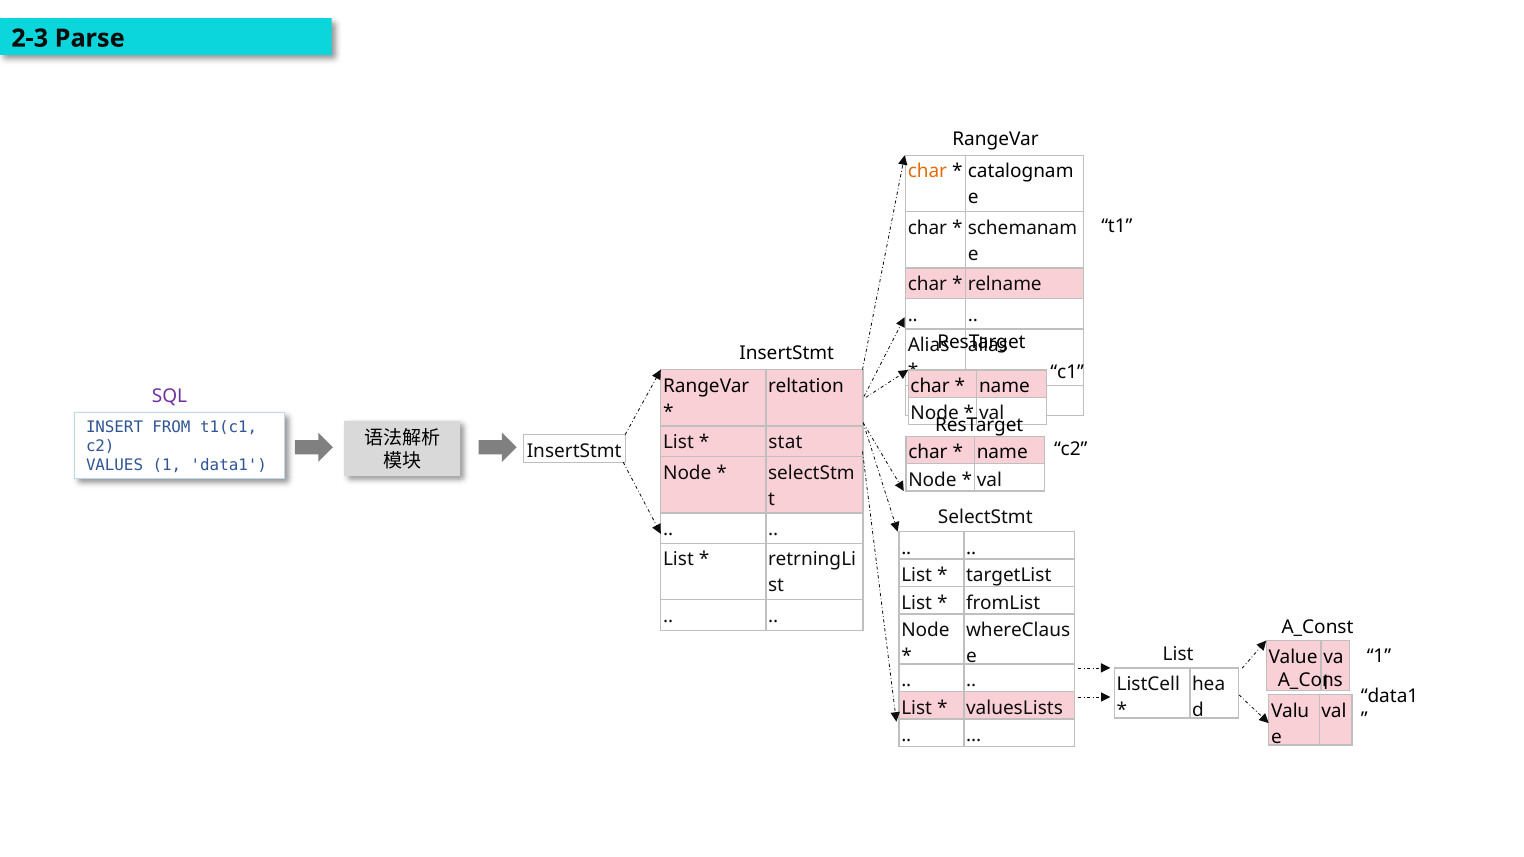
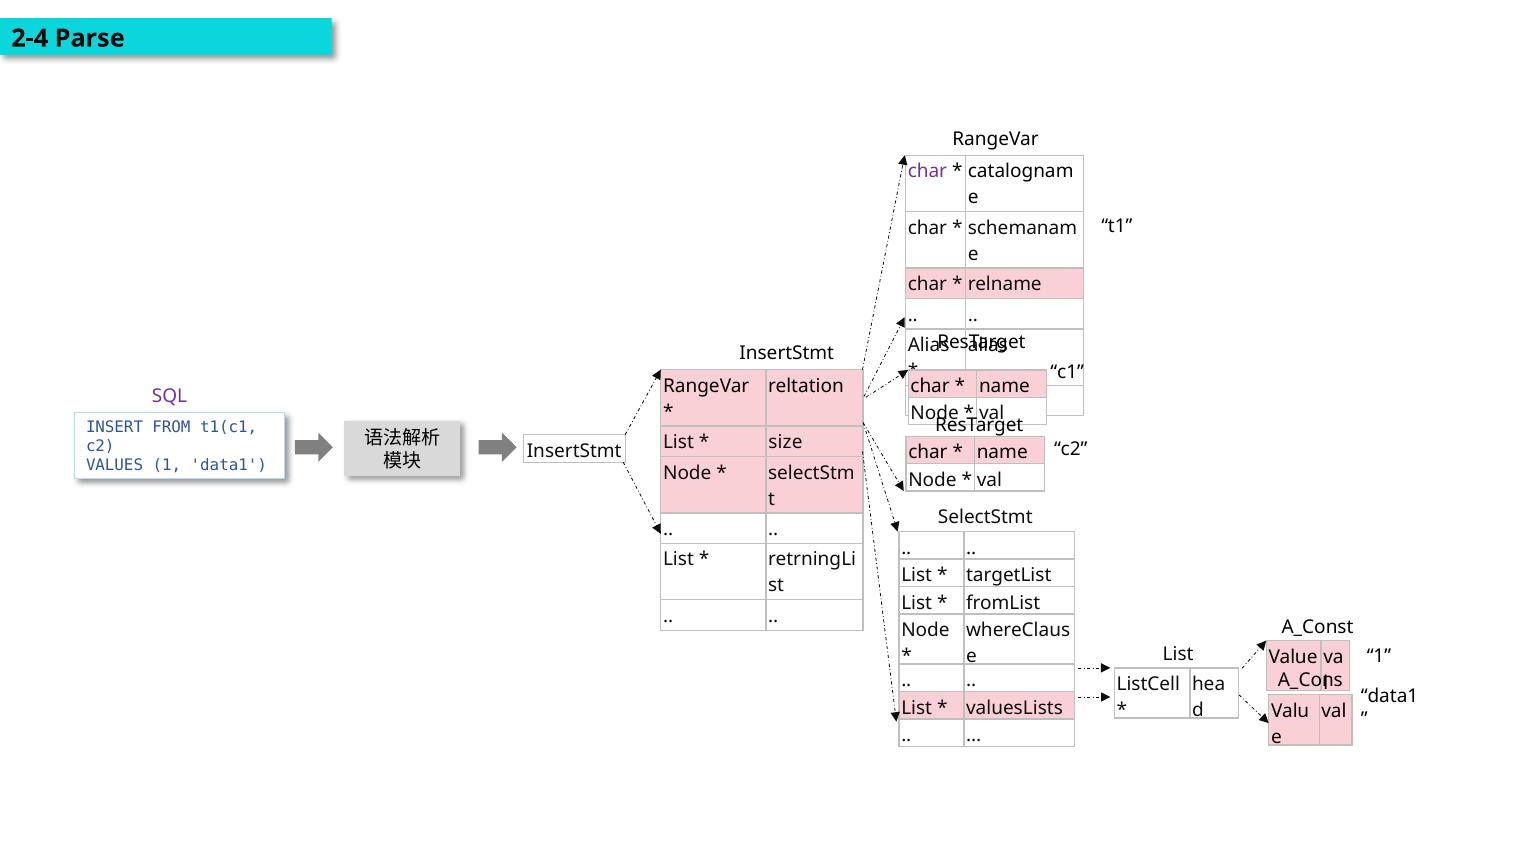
2-3: 2-3 -> 2-4 (30, 38)
char colour: orange -> purple (927, 172)
stat: stat -> size (785, 443)
